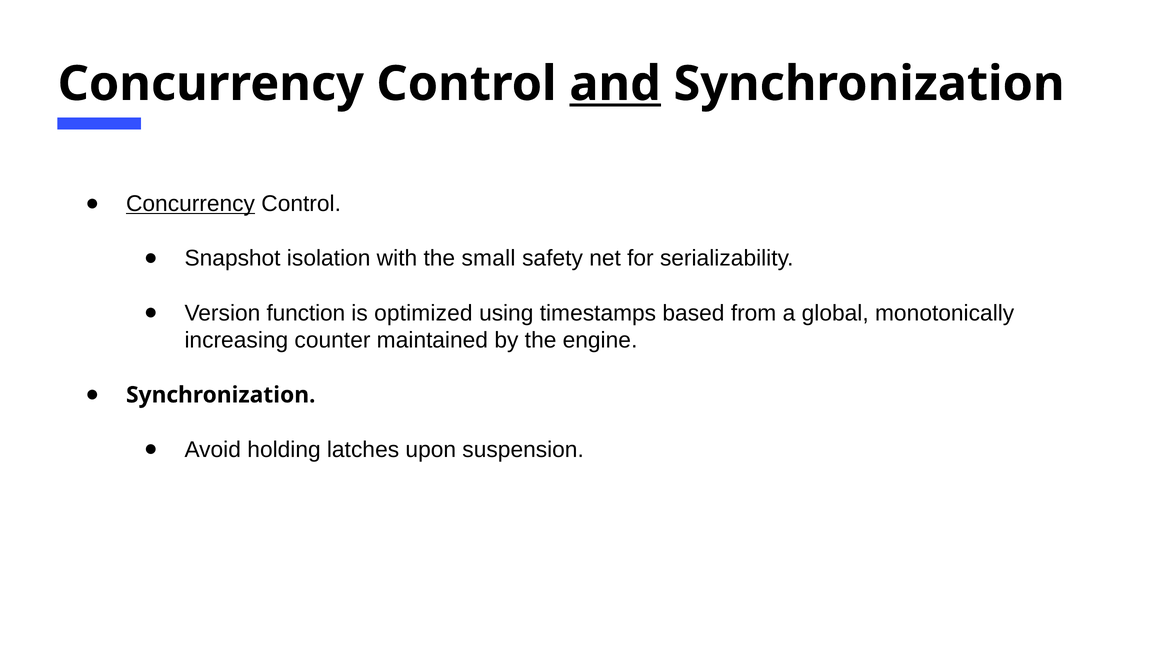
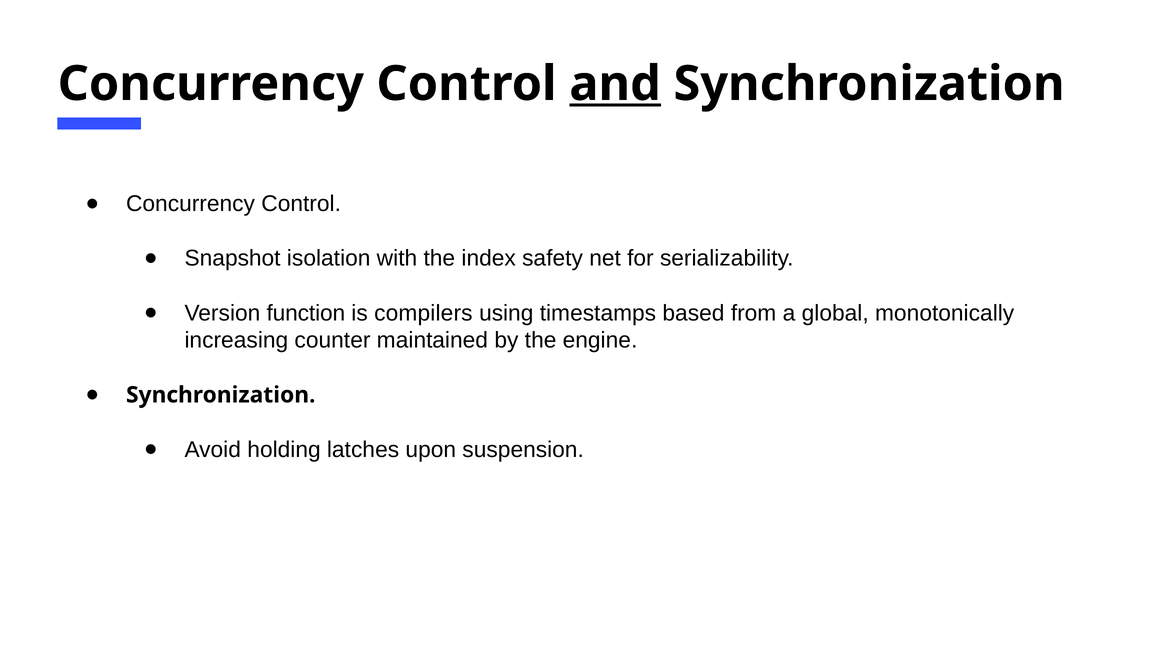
Concurrency underline: present -> none (191, 204)
small: small -> index (489, 258)
optimized: optimized -> compilers (423, 313)
